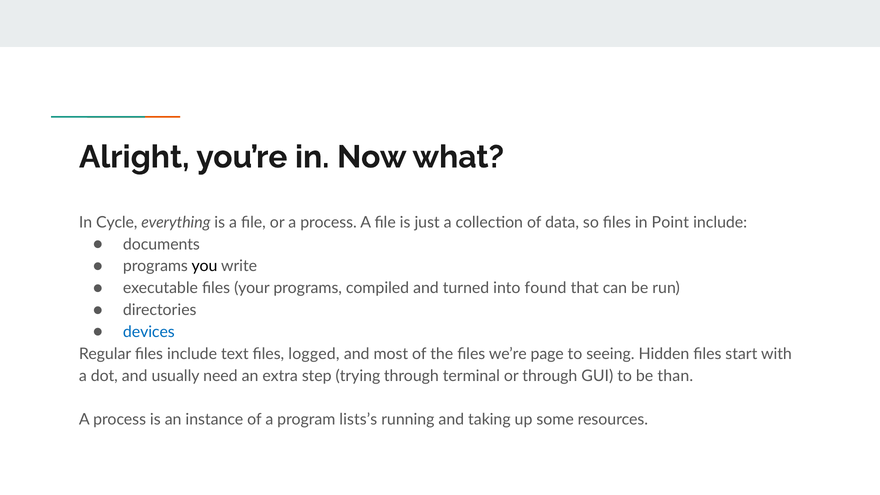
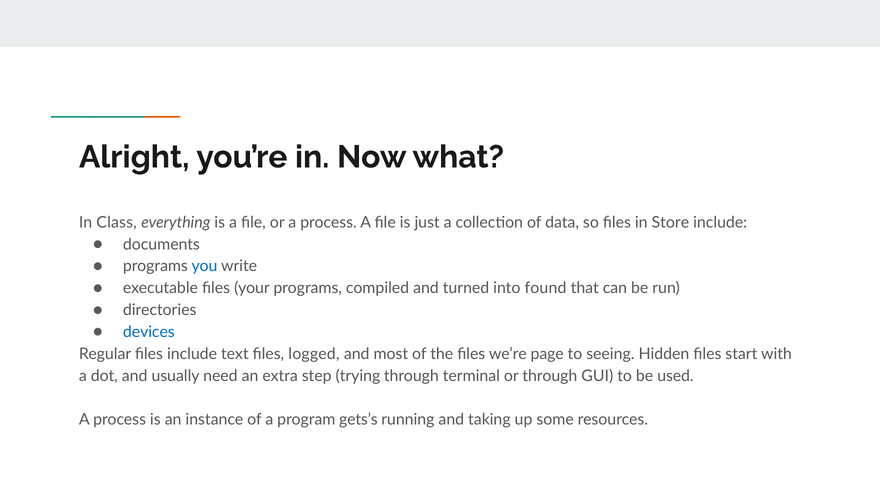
Cycle: Cycle -> Class (117, 222)
Point: Point -> Store (670, 222)
you colour: black -> blue (204, 266)
than: than -> used (675, 376)
lists’s: lists’s -> gets’s (358, 420)
